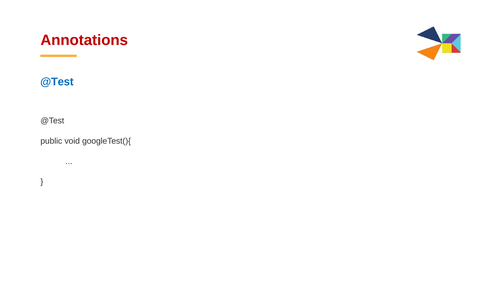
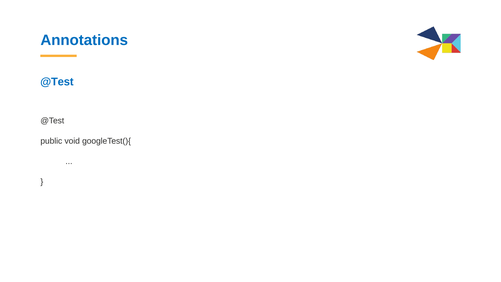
Annotations colour: red -> blue (84, 40)
